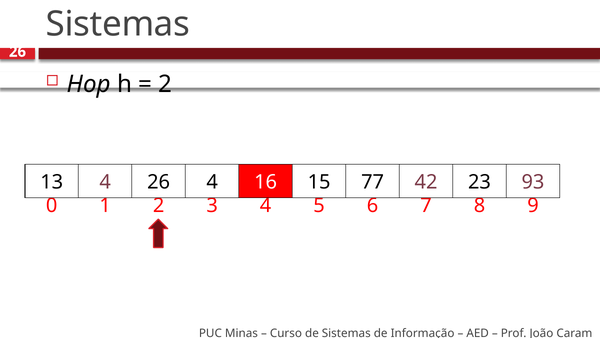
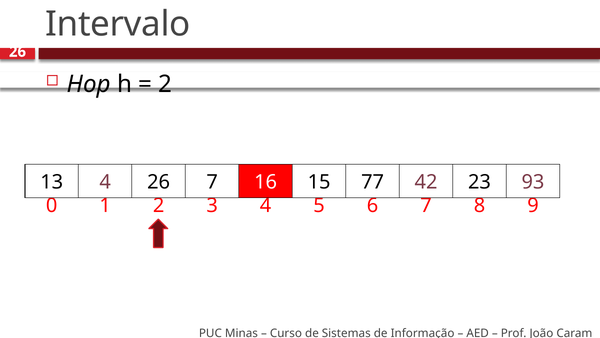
Sistemas: Sistemas -> Intervalo (118, 24)
26 4: 4 -> 7 (212, 182)
